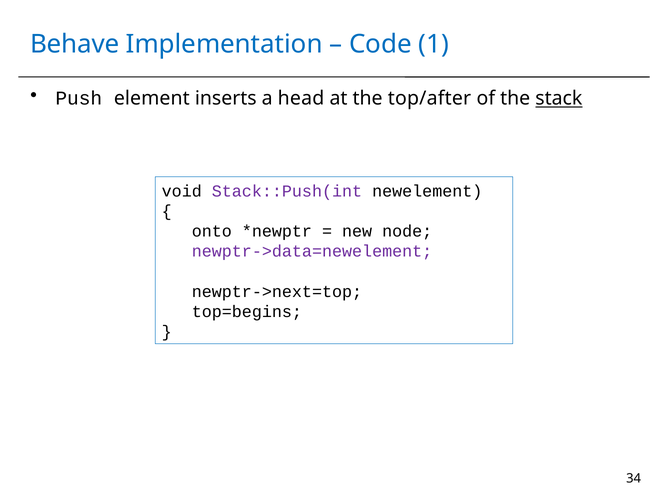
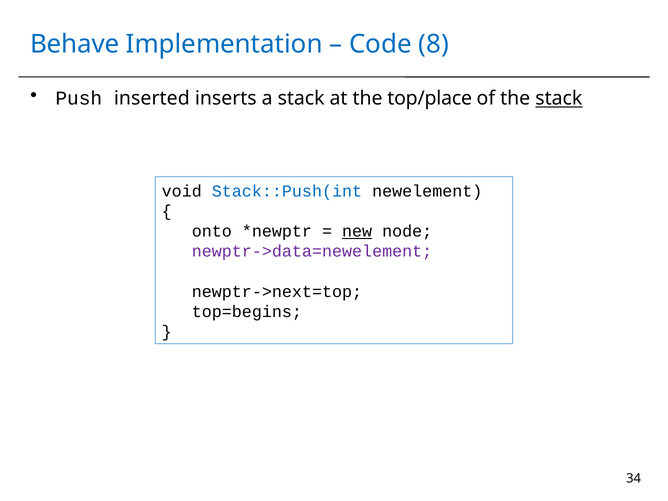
1: 1 -> 8 (434, 44)
element: element -> inserted (152, 99)
a head: head -> stack (301, 99)
top/after: top/after -> top/place (430, 99)
Stack::Push(int colour: purple -> blue (287, 191)
new underline: none -> present (357, 231)
